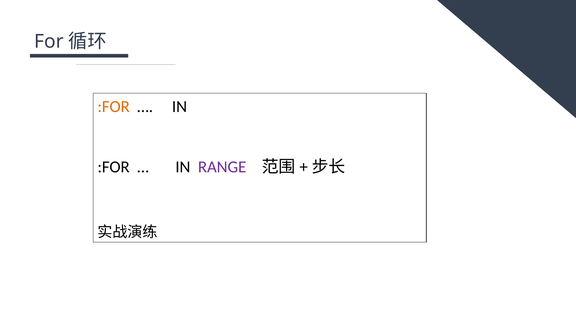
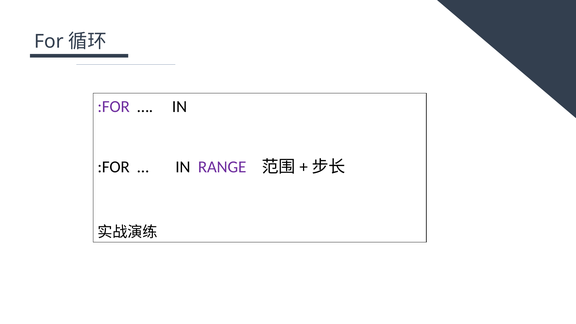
:FOR colour: orange -> purple (114, 107)
